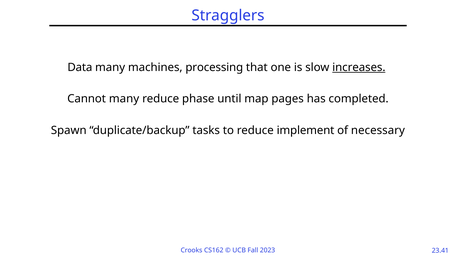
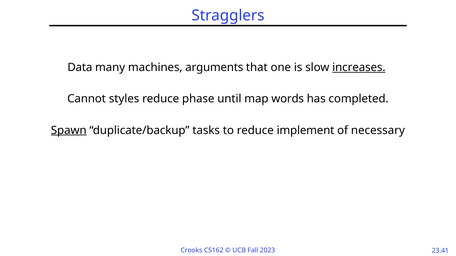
processing: processing -> arguments (214, 68)
Cannot many: many -> styles (124, 99)
pages: pages -> words (288, 99)
Spawn underline: none -> present (69, 131)
